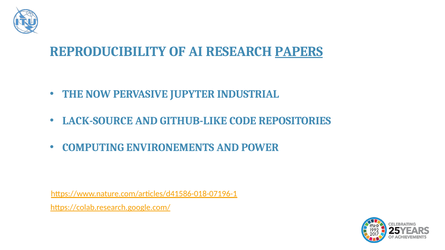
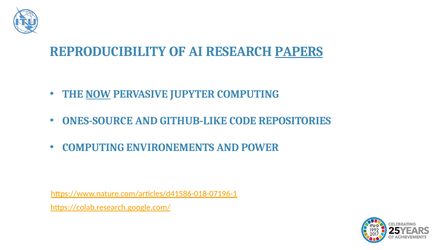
NOW underline: none -> present (98, 94)
JUPYTER INDUSTRIAL: INDUSTRIAL -> COMPUTING (248, 94)
LACK-SOURCE: LACK-SOURCE -> ONES-SOURCE (98, 121)
